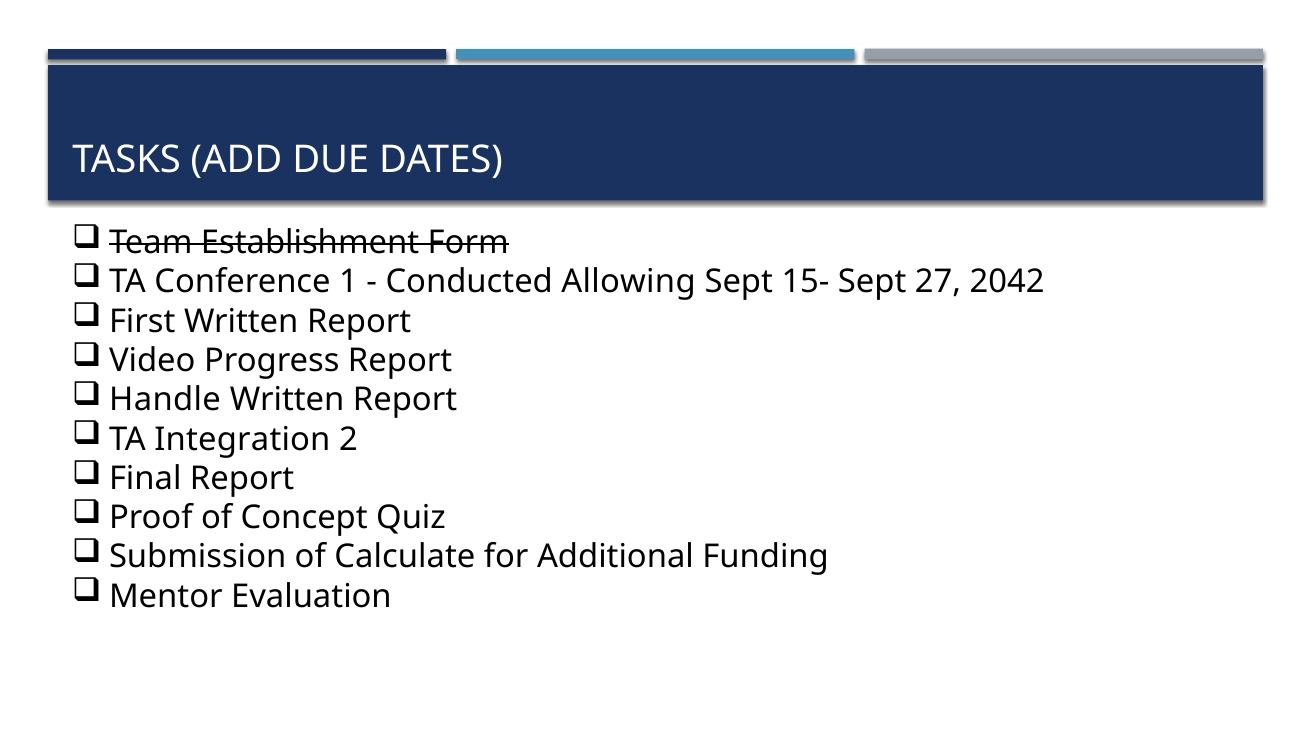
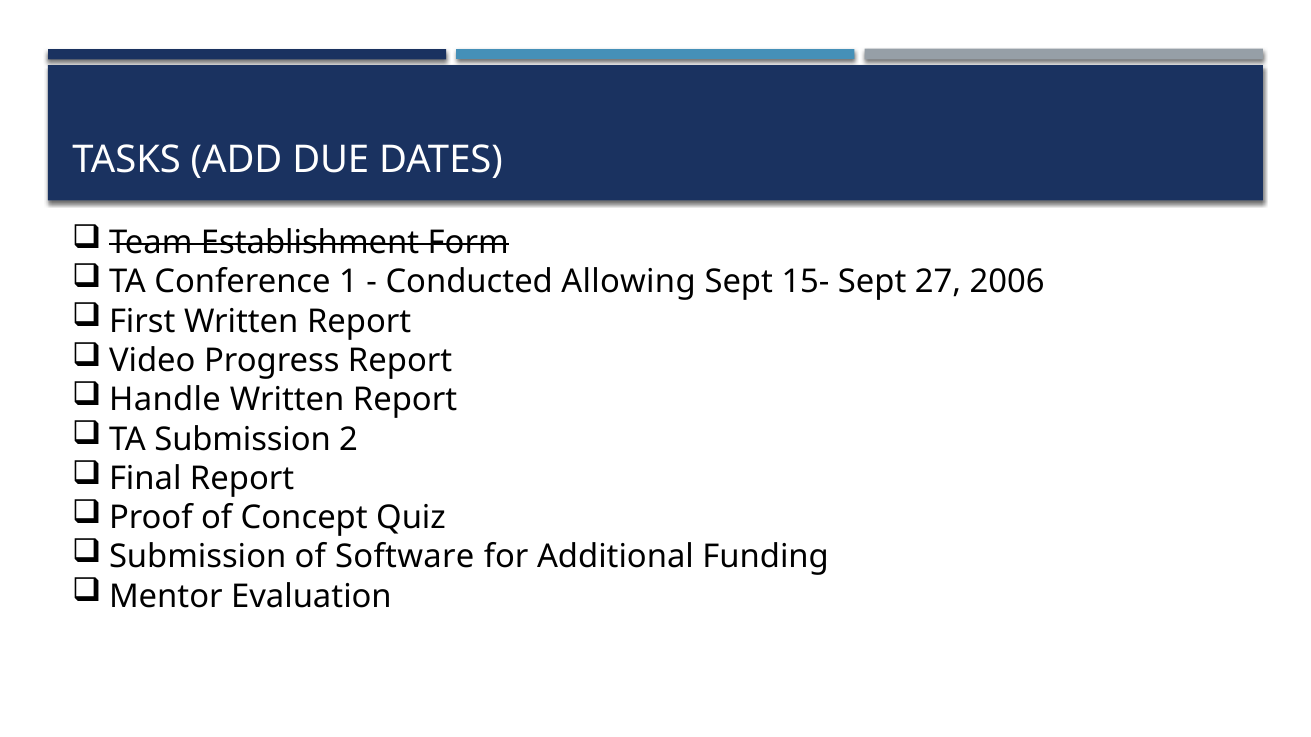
2042: 2042 -> 2006 (1007, 282)
TA Integration: Integration -> Submission (243, 439)
Calculate: Calculate -> Software (405, 557)
